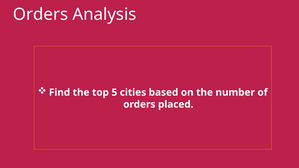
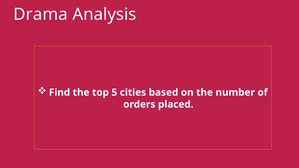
Orders: Orders -> Drama (40, 14)
